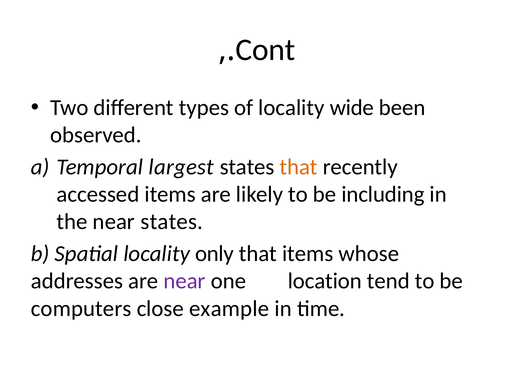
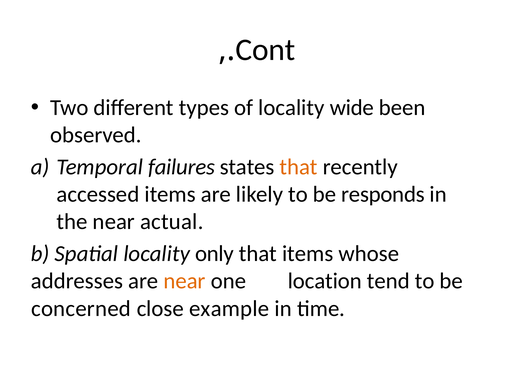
largest: largest -> failures (181, 167)
including: including -> responds (383, 195)
near states: states -> actual (172, 222)
near colour: purple -> orange (184, 281)
computers: computers -> concerned (81, 309)
